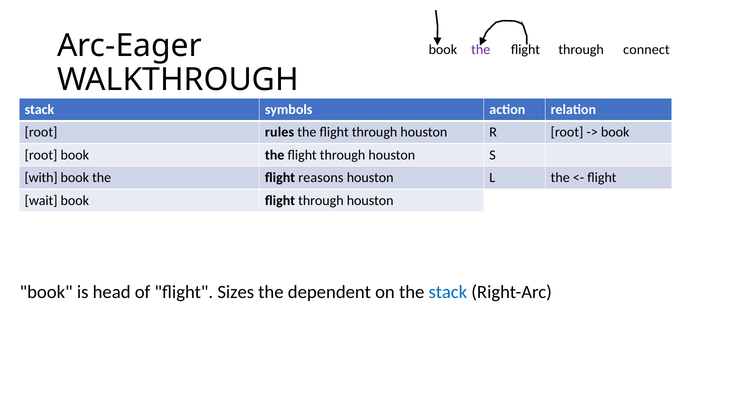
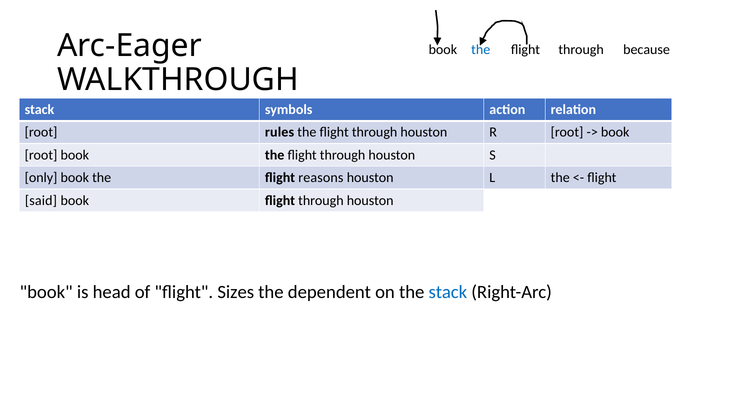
the colour: purple -> blue (481, 50)
connect: connect -> because (647, 50)
with: with -> only (41, 178)
wait: wait -> said (41, 201)
